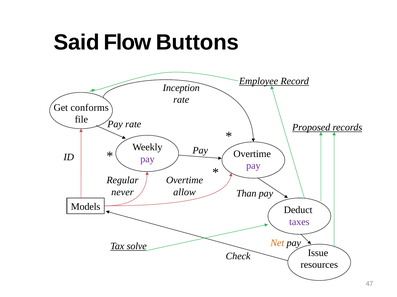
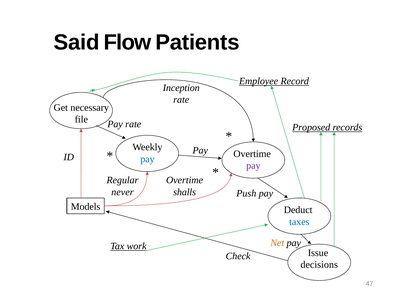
Buttons: Buttons -> Patients (198, 43)
conforms: conforms -> necessary (90, 108)
pay colour: purple -> blue (147, 159)
allow: allow -> shalls (185, 193)
Than: Than -> Push (246, 194)
taxes colour: purple -> blue (299, 222)
solve: solve -> work (137, 247)
resources: resources -> decisions (319, 265)
